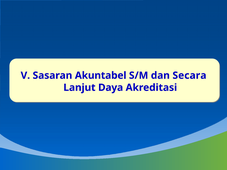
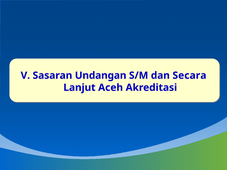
Akuntabel: Akuntabel -> Undangan (101, 76)
Daya: Daya -> Aceh (111, 88)
